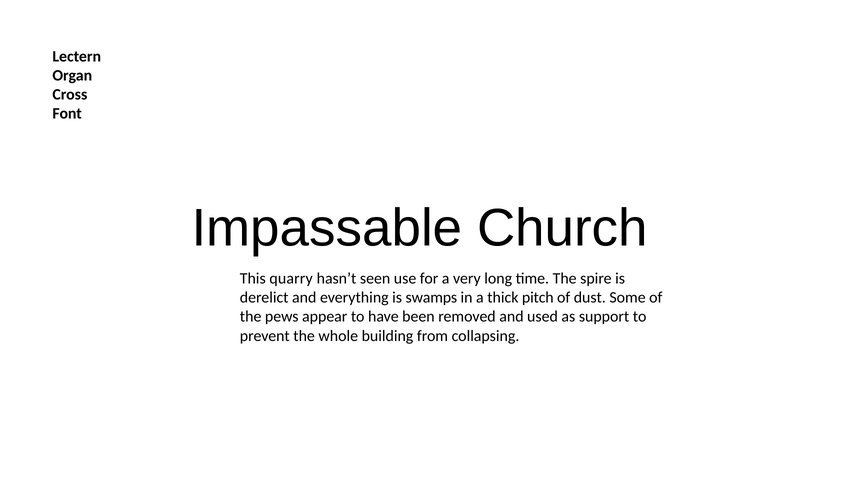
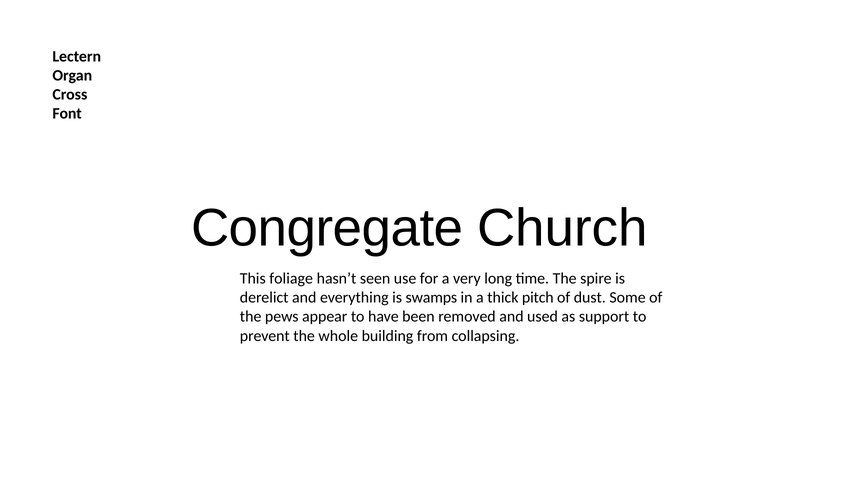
Impassable: Impassable -> Congregate (327, 228)
quarry: quarry -> foliage (291, 278)
